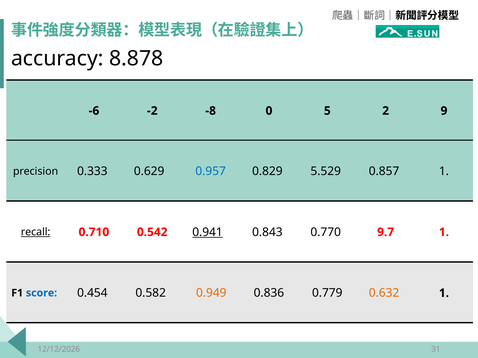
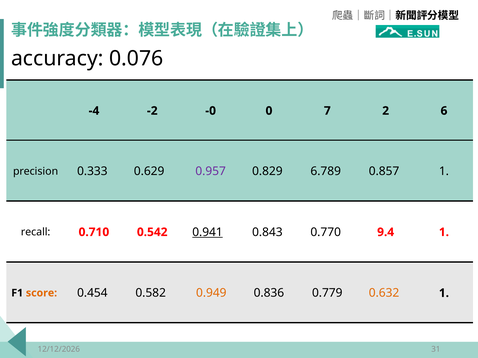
8.878: 8.878 -> 0.076 (136, 59)
-6: -6 -> -4 (94, 111)
-8: -8 -> -0 (211, 111)
5: 5 -> 7 (327, 111)
9: 9 -> 6 (444, 111)
0.957 colour: blue -> purple (211, 171)
5.529: 5.529 -> 6.789 (326, 171)
recall underline: present -> none (36, 232)
9.7: 9.7 -> 9.4 (386, 232)
score colour: blue -> orange (41, 293)
